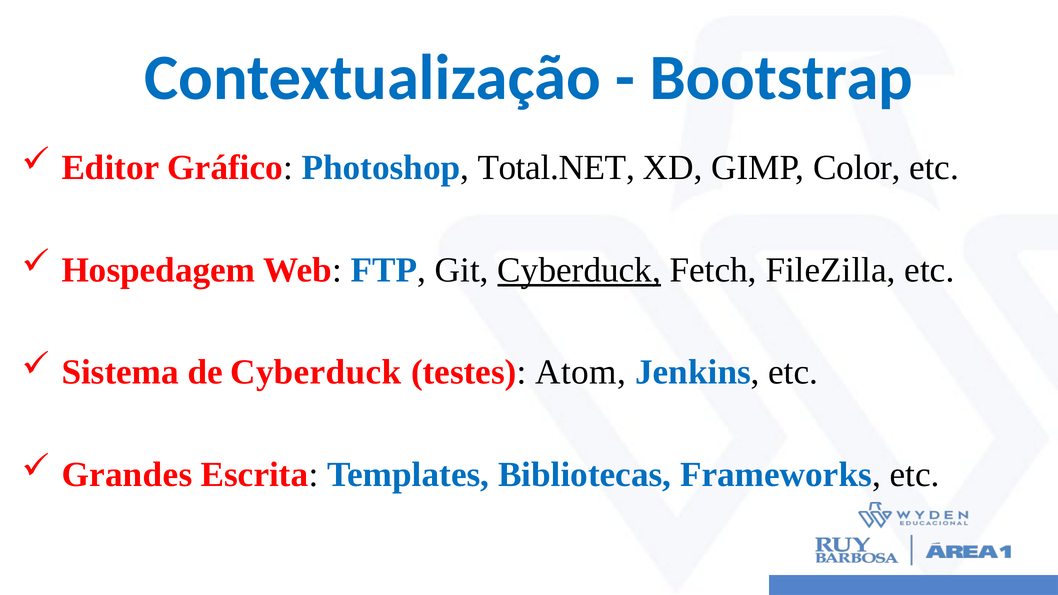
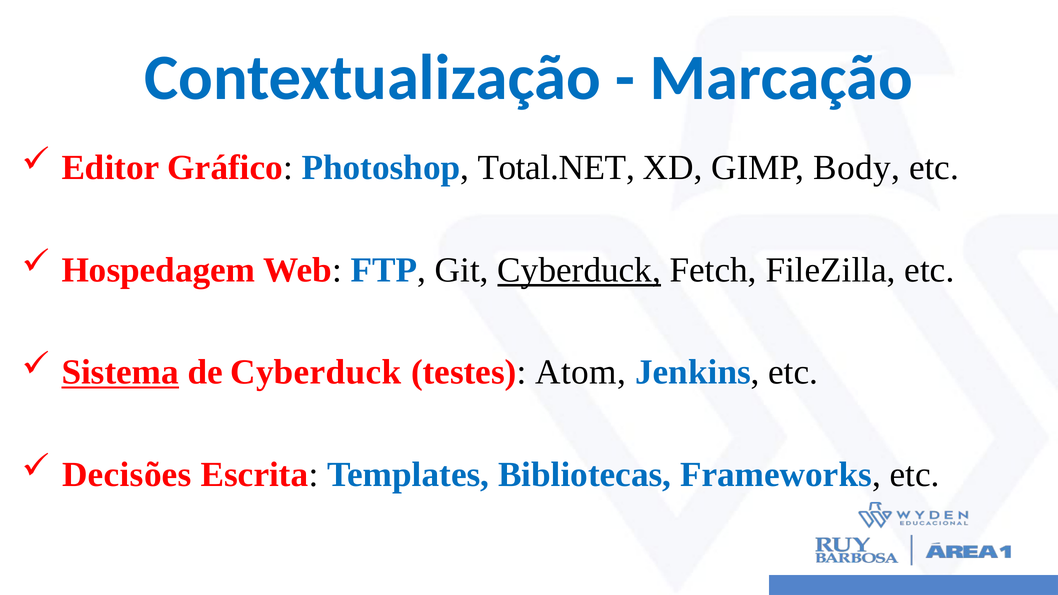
Bootstrap: Bootstrap -> Marcação (781, 78)
Color: Color -> Body (857, 168)
Sistema underline: none -> present (120, 372)
Grandes: Grandes -> Decisões (127, 475)
